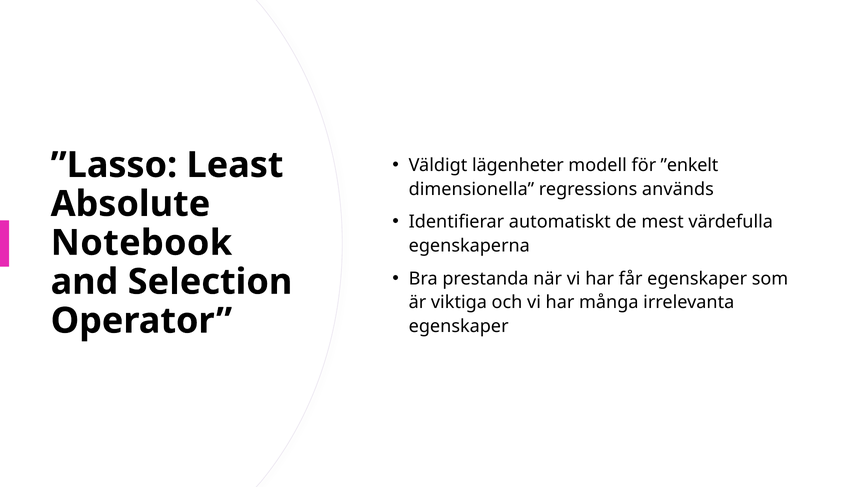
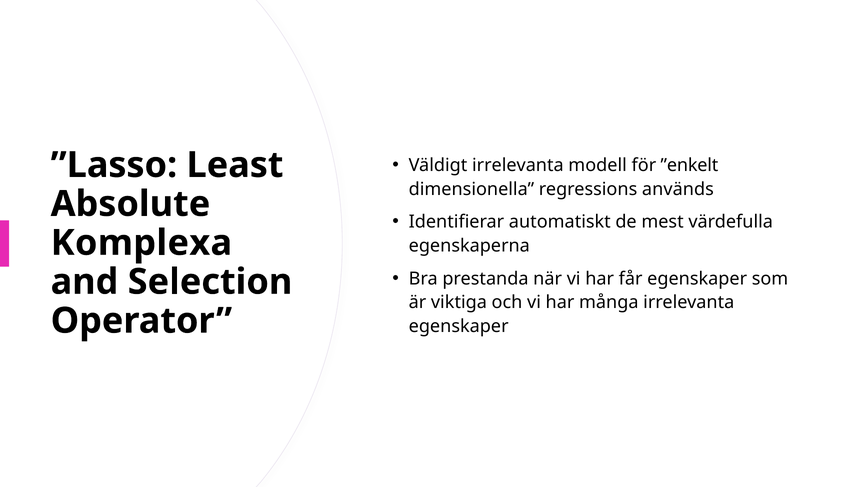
Väldigt lägenheter: lägenheter -> irrelevanta (518, 165)
Notebook: Notebook -> Komplexa (141, 243)
